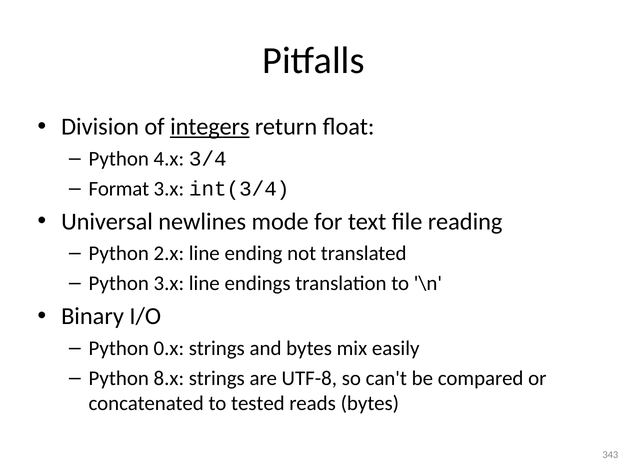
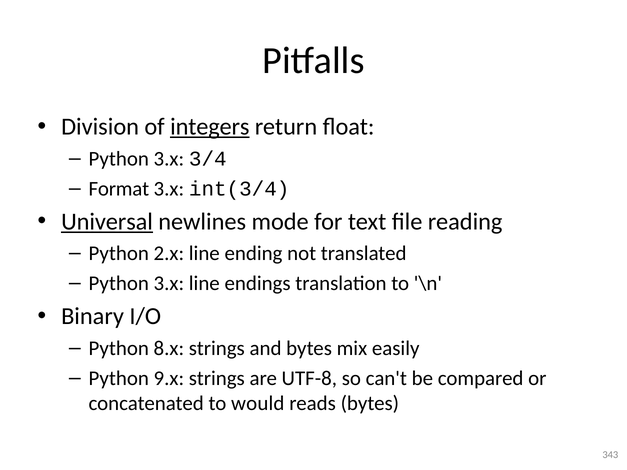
4.x: 4.x -> 3.x (169, 159)
Universal underline: none -> present (107, 222)
0.x: 0.x -> 8.x (169, 348)
8.x: 8.x -> 9.x (169, 378)
tested: tested -> would (258, 403)
